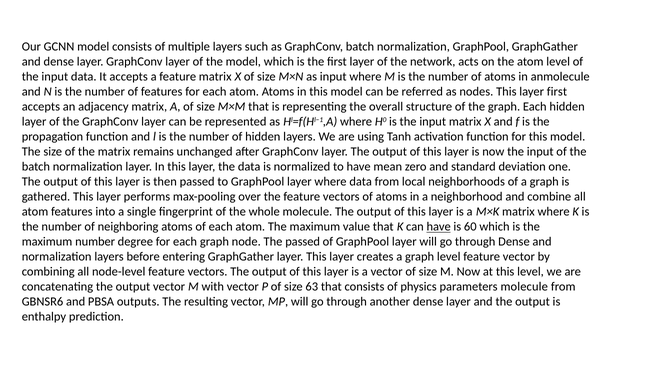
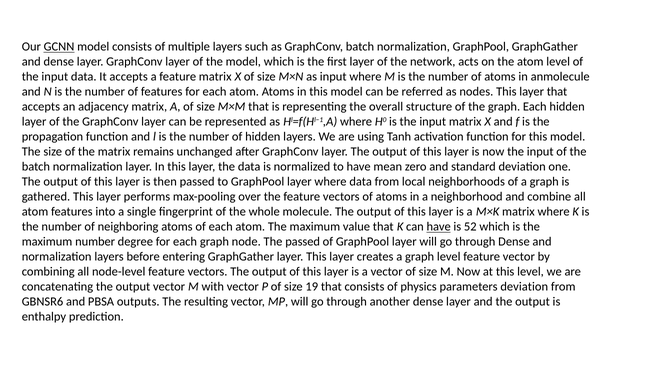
GCNN underline: none -> present (59, 47)
layer first: first -> that (557, 92)
60: 60 -> 52 (470, 227)
63: 63 -> 19 (312, 287)
parameters molecule: molecule -> deviation (524, 287)
